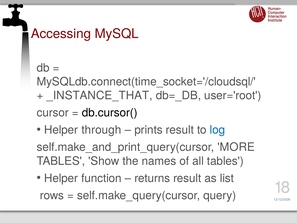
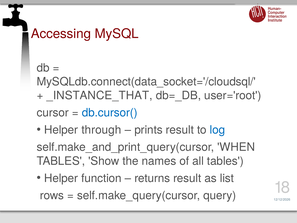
MySQLdb.connect(time_socket='/cloudsql/: MySQLdb.connect(time_socket='/cloudsql/ -> MySQLdb.connect(data_socket='/cloudsql/ (146, 82)
db.cursor( colour: black -> blue (110, 113)
MORE: MORE -> WHEN (236, 147)
